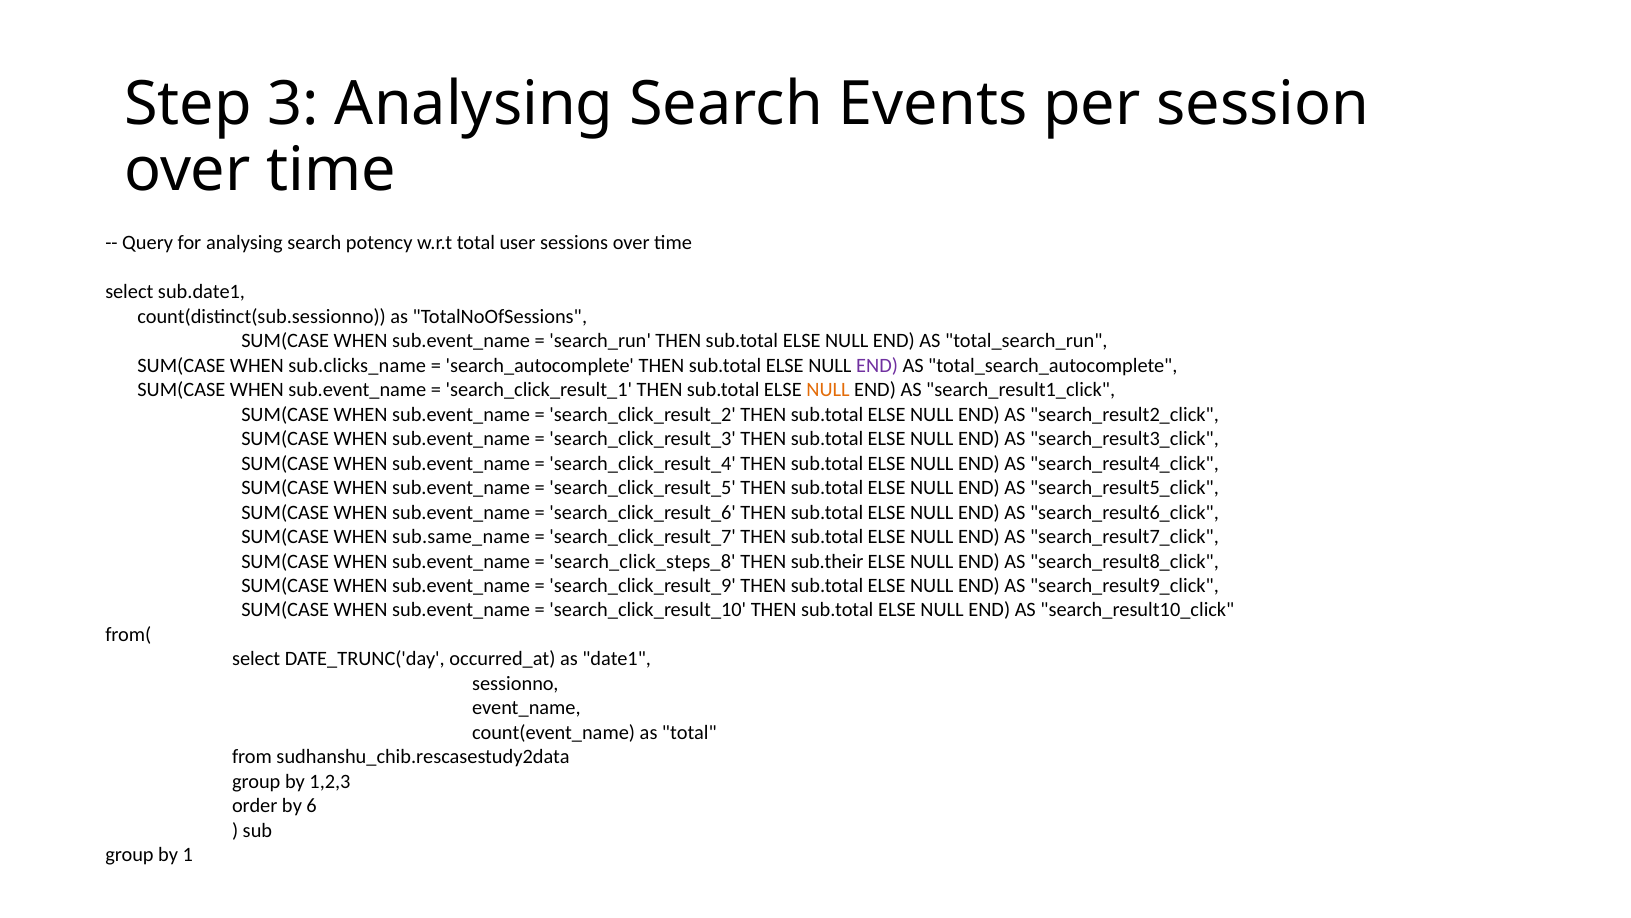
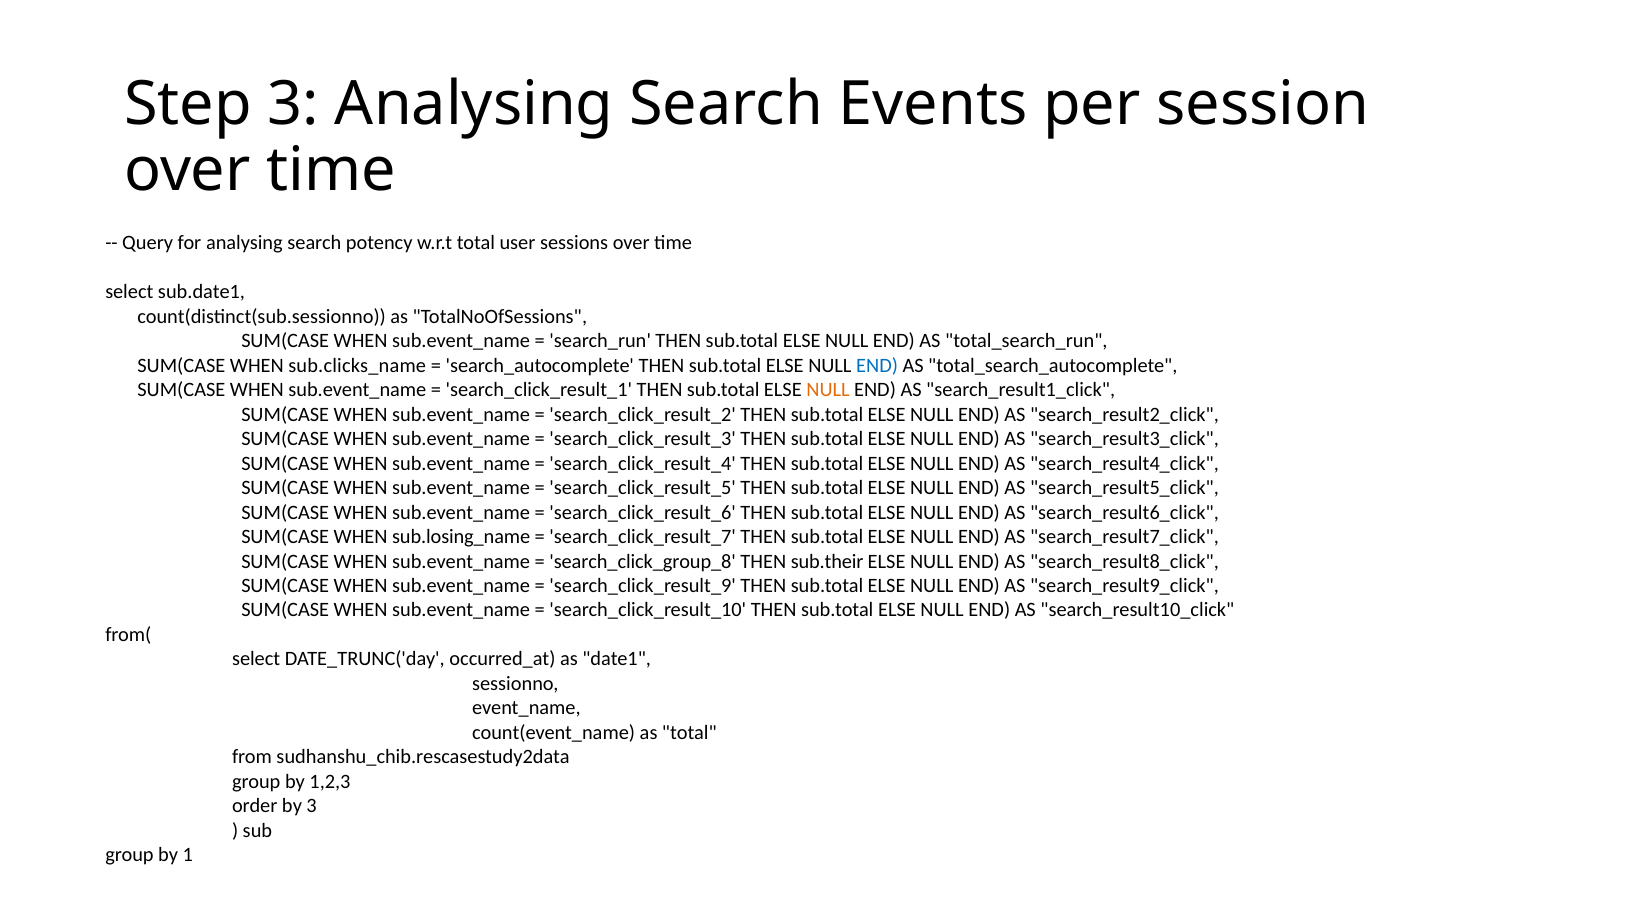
END colour: purple -> blue (877, 365)
sub.same_name: sub.same_name -> sub.losing_name (461, 536)
search_click_steps_8: search_click_steps_8 -> search_click_group_8 (643, 561)
by 6: 6 -> 3 (312, 806)
